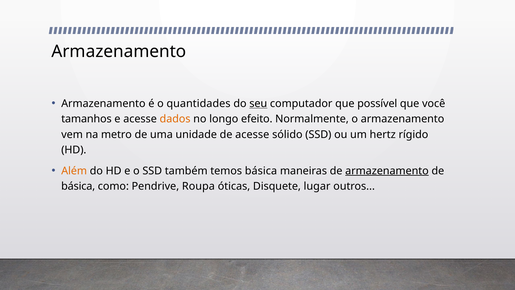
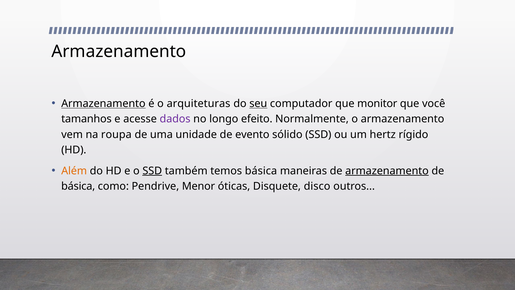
Armazenamento underline: none -> present (103, 103)
quantidades: quantidades -> arquiteturas (199, 103)
possível: possível -> monitor (377, 103)
dados colour: orange -> purple (175, 119)
metro: metro -> roupa (116, 134)
de acesse: acesse -> evento (252, 134)
SSD underline: none -> present (152, 171)
Roupa: Roupa -> Menor (198, 186)
lugar: lugar -> disco (317, 186)
